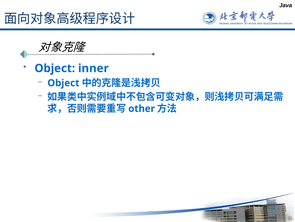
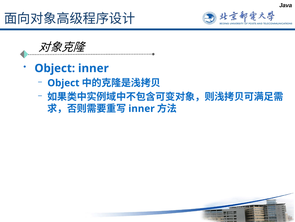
other: other -> inner (142, 108)
